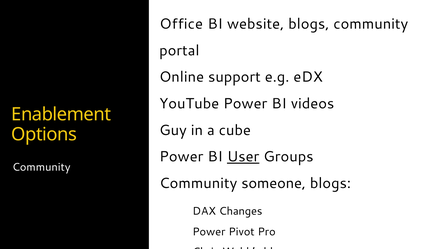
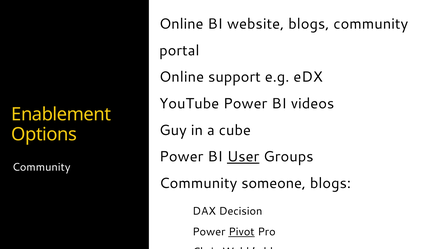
Office: Office -> Online (181, 24)
Changes: Changes -> Decision (241, 211)
Pivot underline: none -> present (242, 231)
